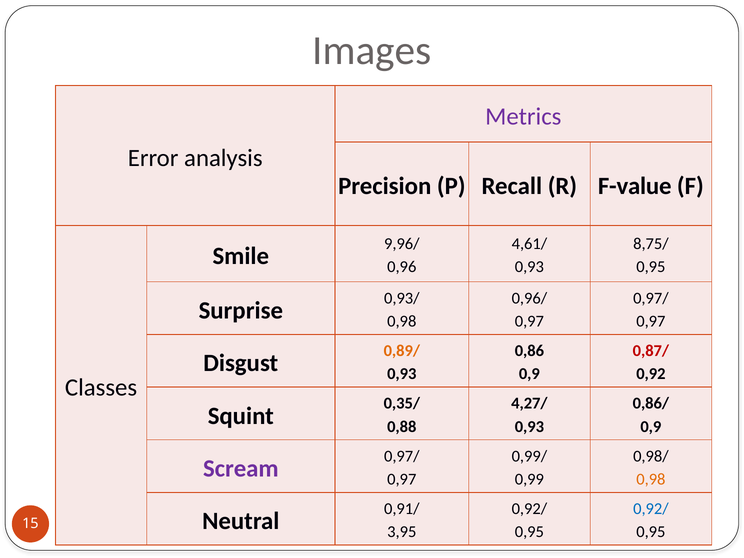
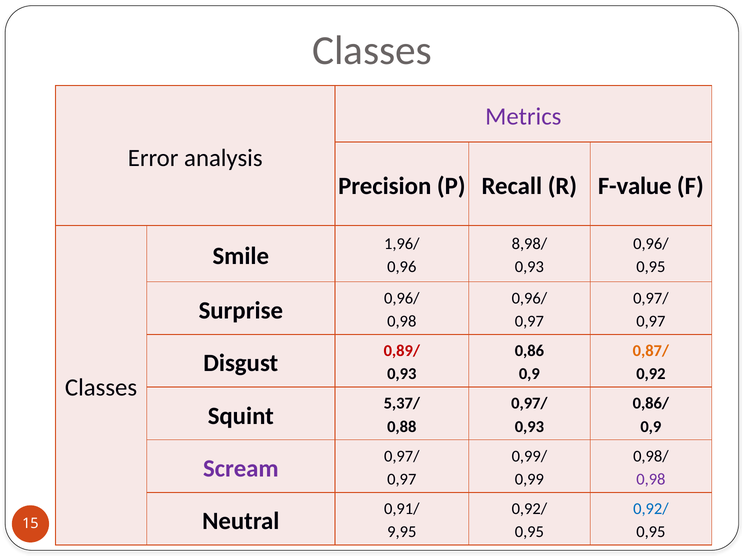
Images: Images -> Classes (372, 50)
9,96/: 9,96/ -> 1,96/ (402, 244)
4,61/: 4,61/ -> 8,98/ (529, 244)
8,75/: 8,75/ -> 0,96/ (651, 244)
0,93/: 0,93/ -> 0,96/ (402, 298)
0,89/ colour: orange -> red (402, 351)
0,87/ colour: red -> orange (651, 351)
0,35/: 0,35/ -> 5,37/ (402, 403)
4,27/: 4,27/ -> 0,97/ (529, 403)
0,98 colour: orange -> purple (651, 479)
3,95: 3,95 -> 9,95 (402, 532)
